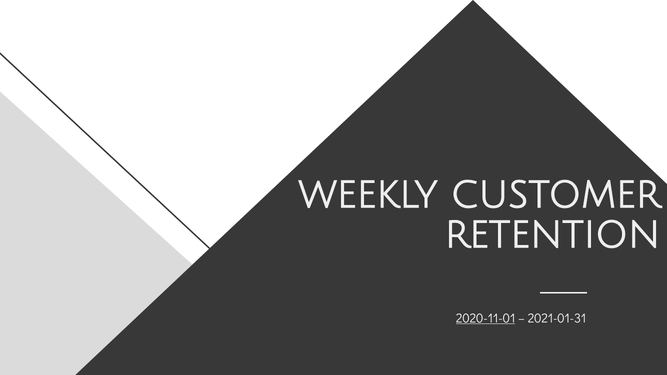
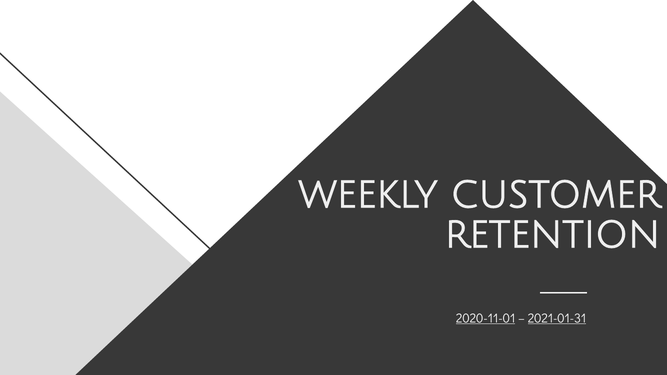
2021-01-31 underline: none -> present (557, 318)
